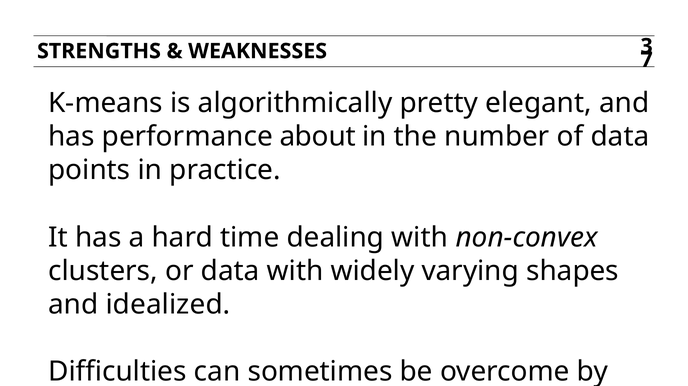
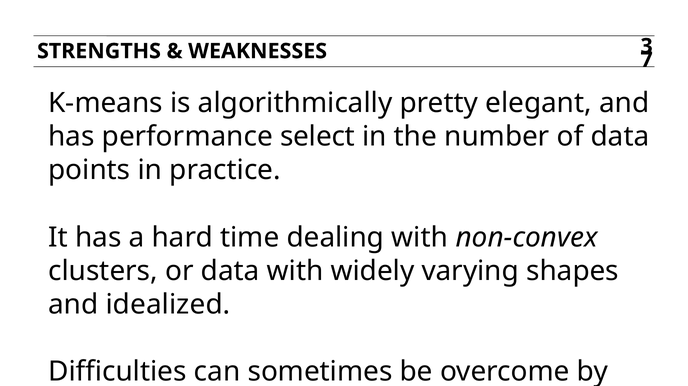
about: about -> select (318, 137)
